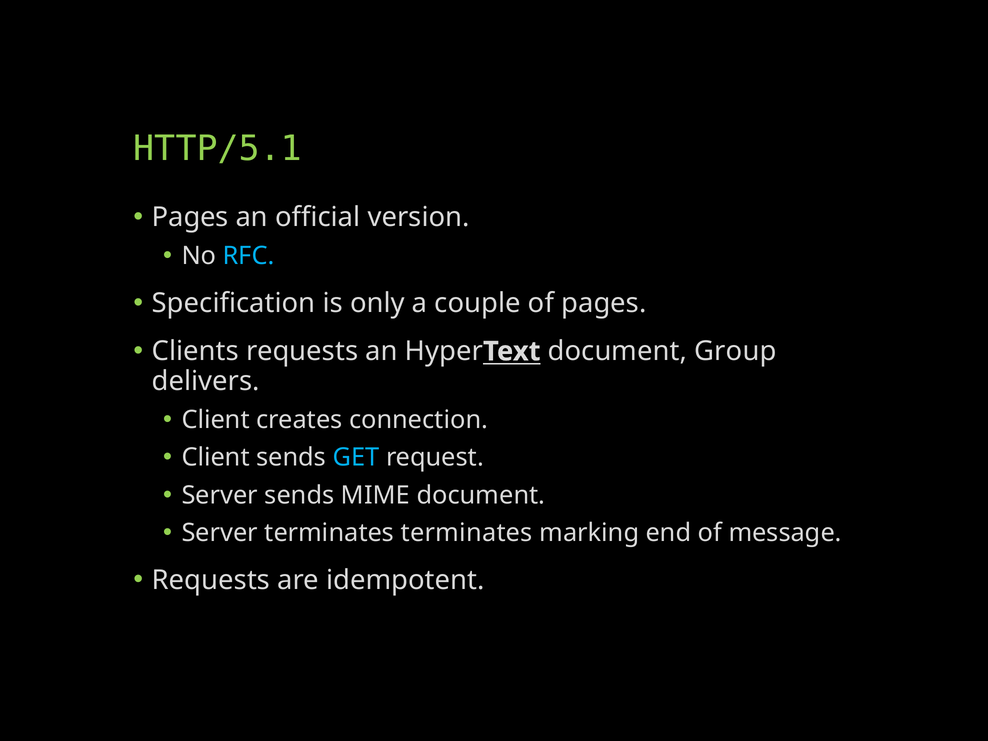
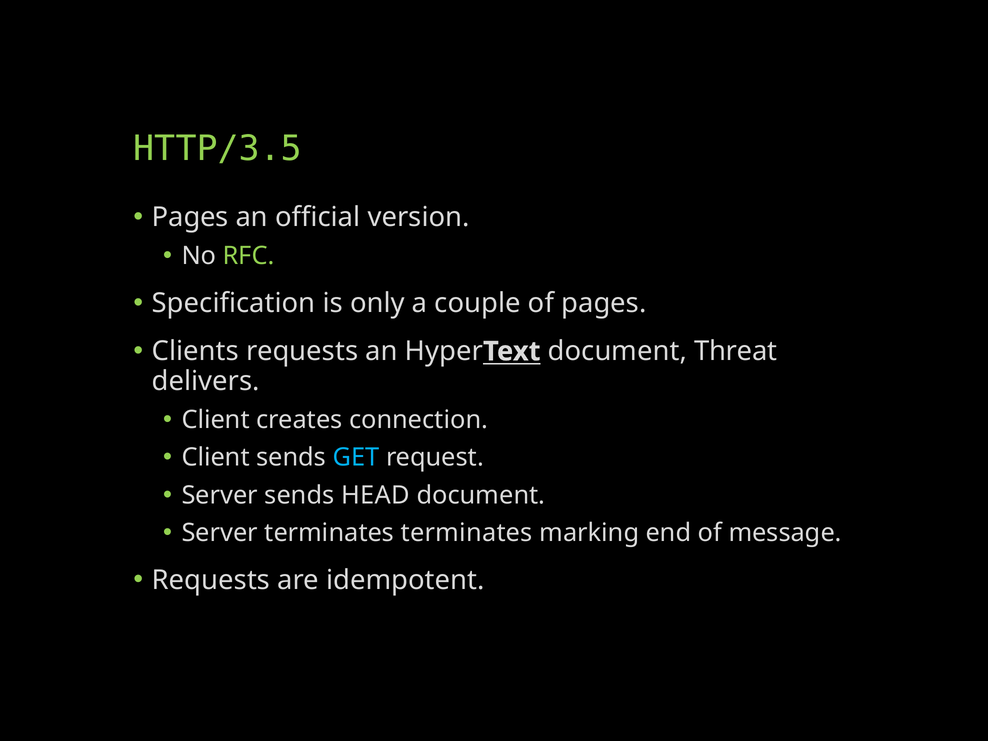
HTTP/5.1: HTTP/5.1 -> HTTP/3.5 (218, 149)
RFC colour: light blue -> light green (249, 256)
Group: Group -> Threat (736, 351)
MIME: MIME -> HEAD (375, 495)
